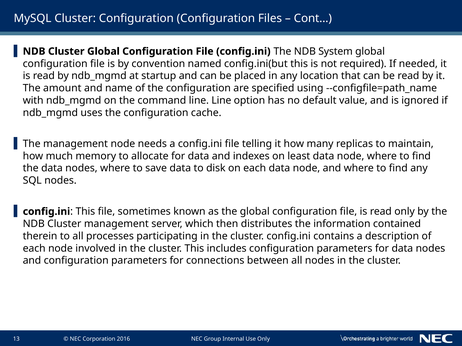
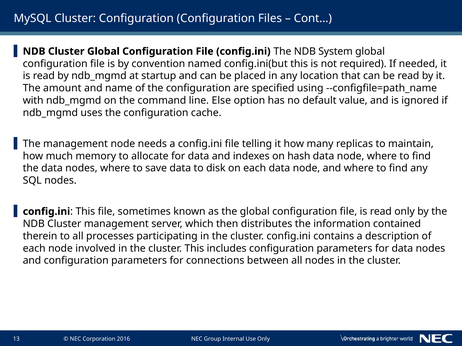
line Line: Line -> Else (221, 101)
least: least -> hash (299, 156)
